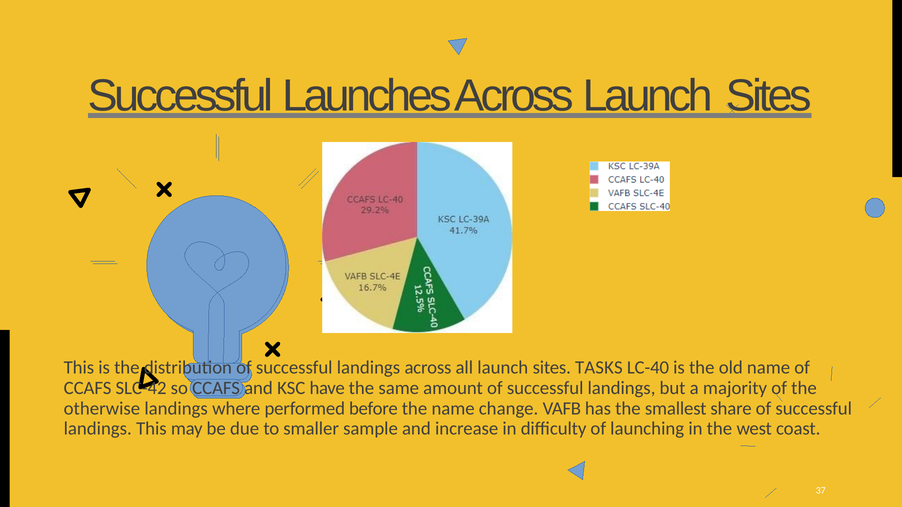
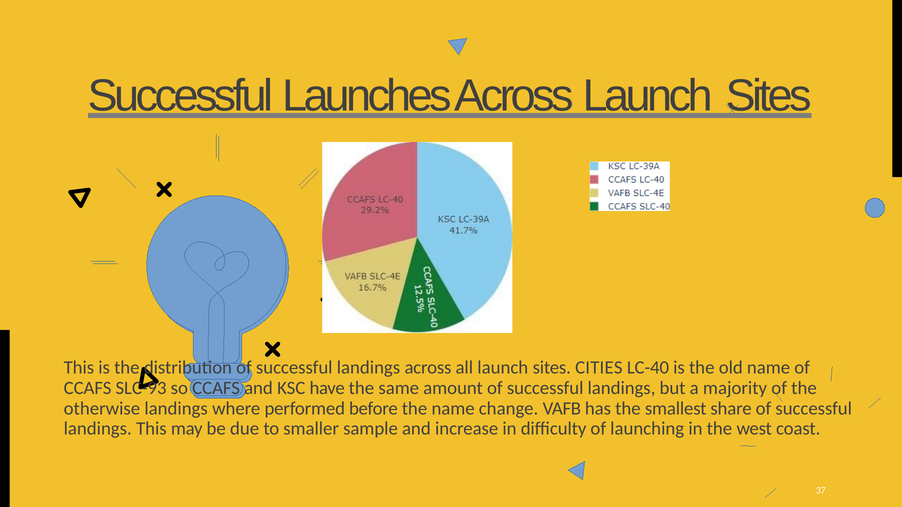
TASKS: TASKS -> CITIES (599, 368)
SLC-42: SLC-42 -> SLC-93 (141, 388)
